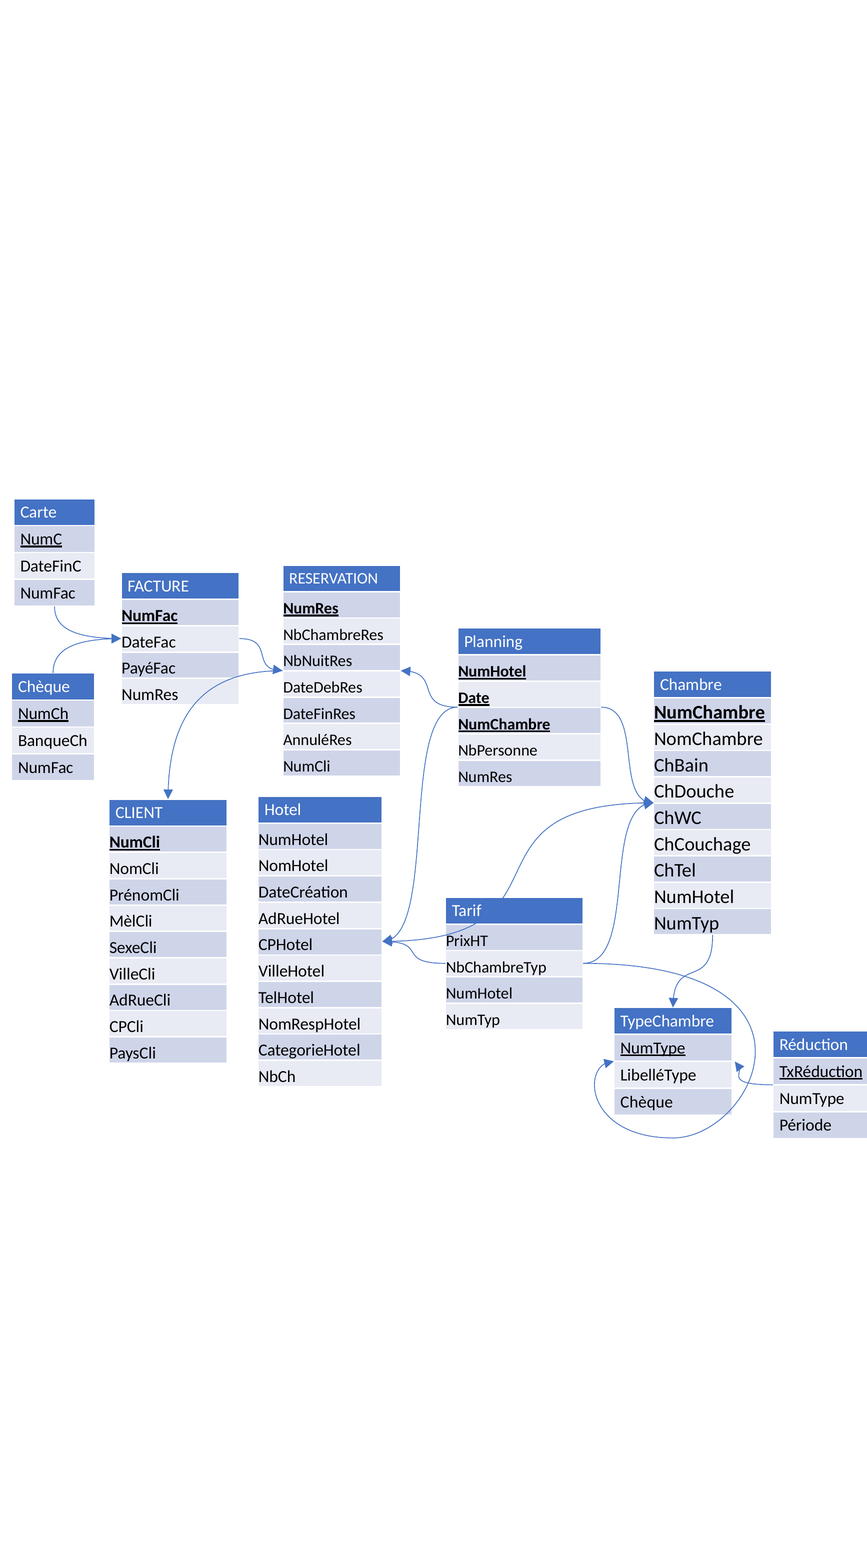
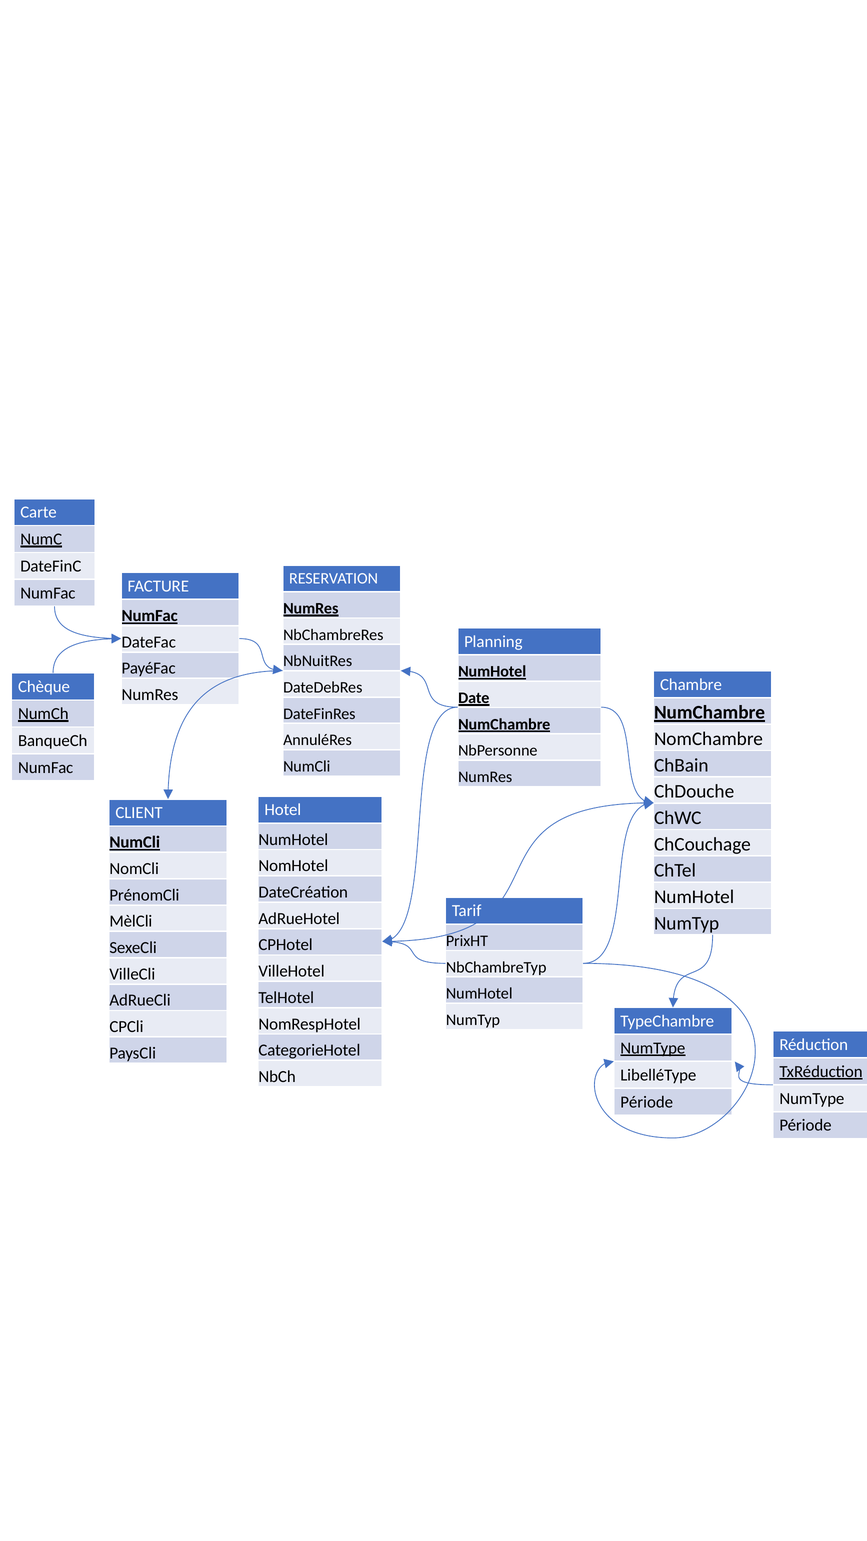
Chèque: Chèque -> Période (647, 1102)
